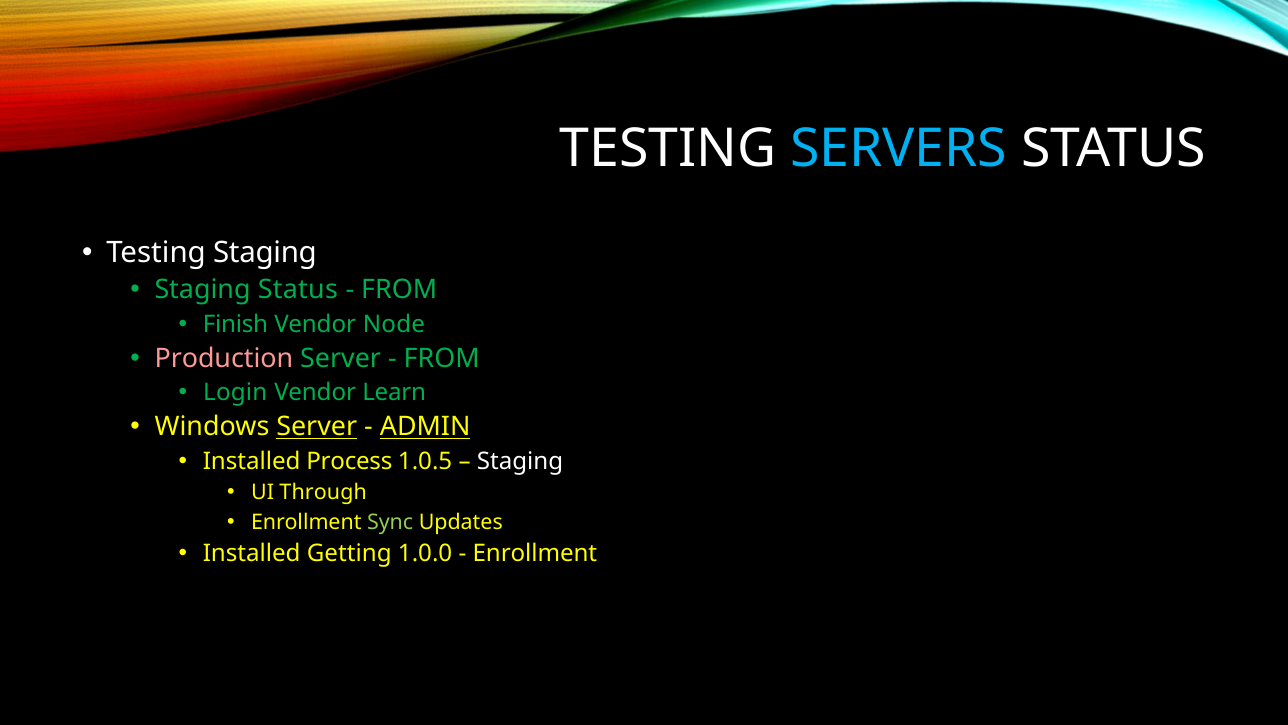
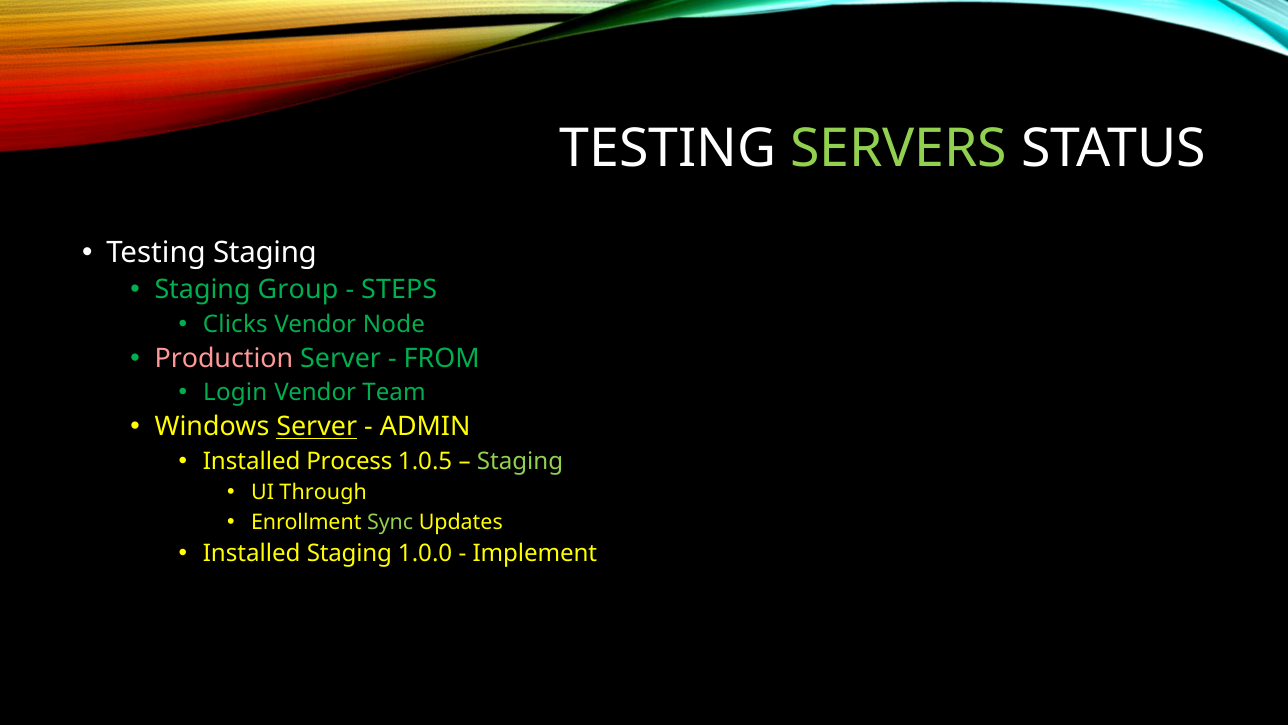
SERVERS colour: light blue -> light green (899, 149)
Staging Status: Status -> Group (298, 290)
FROM: FROM -> STEPS (399, 290)
Finish: Finish -> Clicks (235, 324)
Learn: Learn -> Team (394, 392)
ADMIN underline: present -> none (425, 426)
Staging colour: white -> light green (520, 461)
Installed Getting: Getting -> Staging (349, 553)
Enrollment: Enrollment -> Implement (535, 553)
